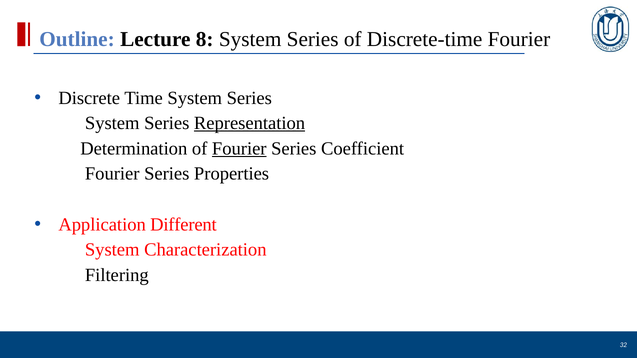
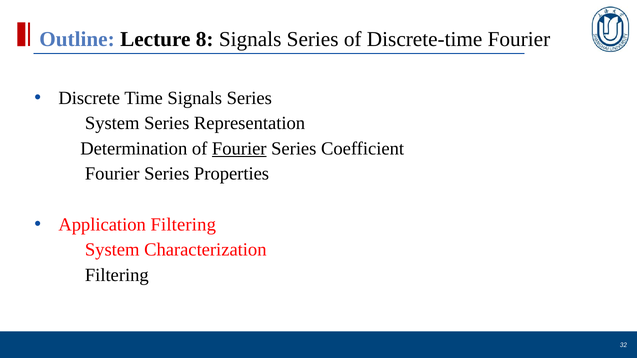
8 System: System -> Signals (250, 39)
Time System: System -> Signals (195, 98)
Representation underline: present -> none (250, 123)
Application Different: Different -> Filtering (183, 225)
